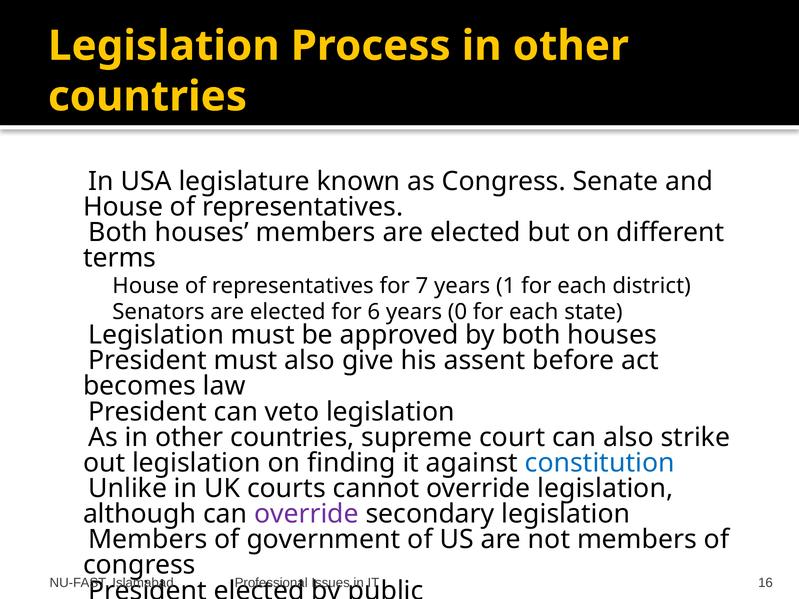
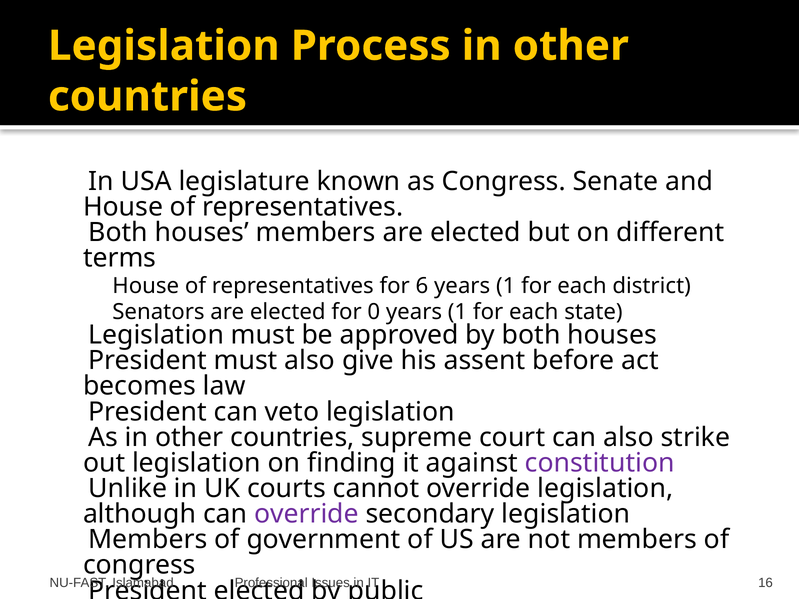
7: 7 -> 6 (422, 286)
6: 6 -> 0 (374, 312)
0: 0 -> 1 (457, 312)
constitution colour: blue -> purple (600, 463)
